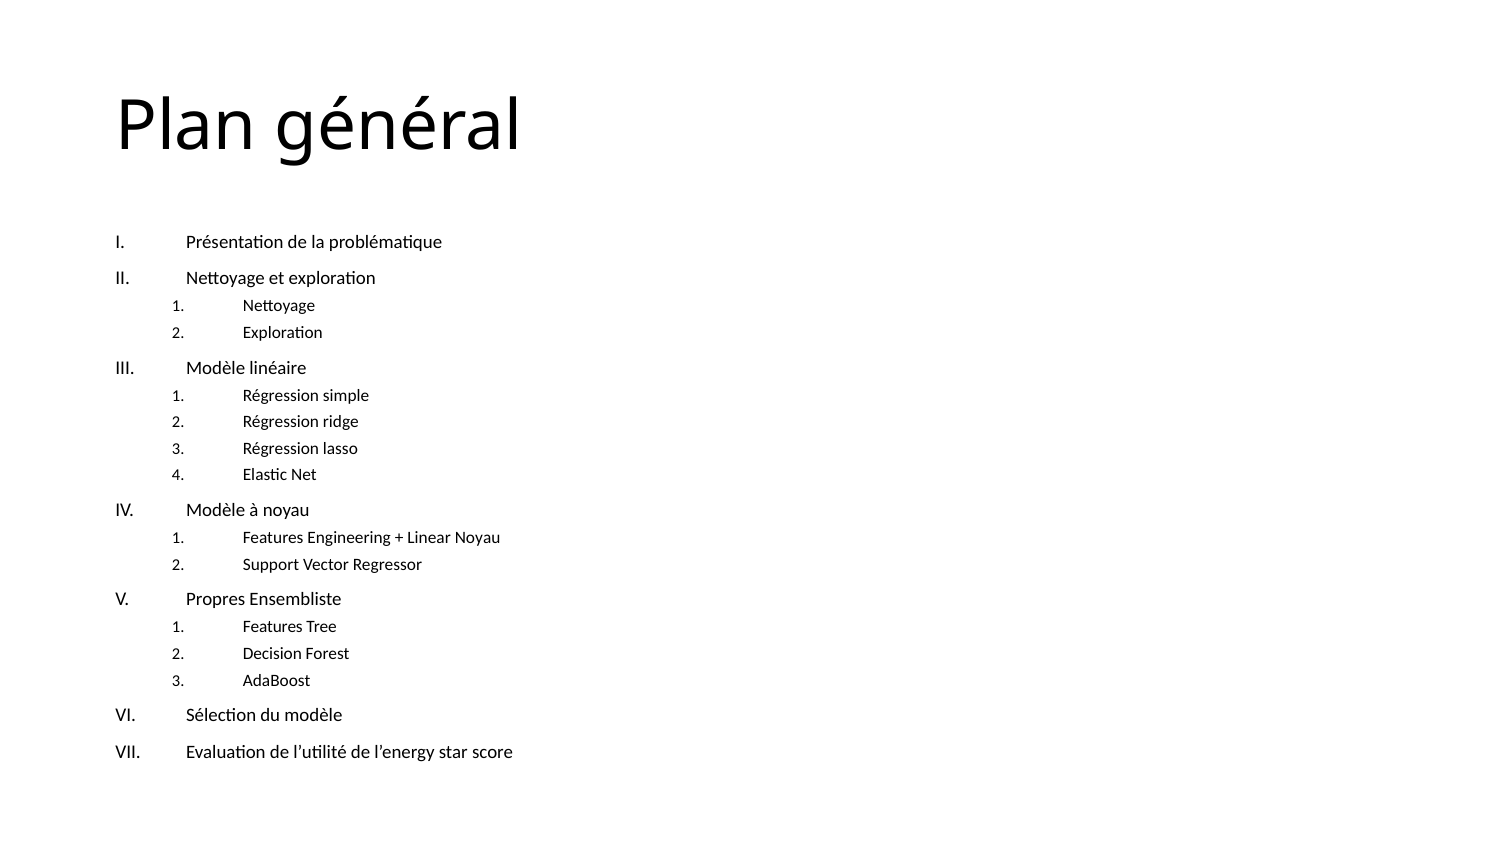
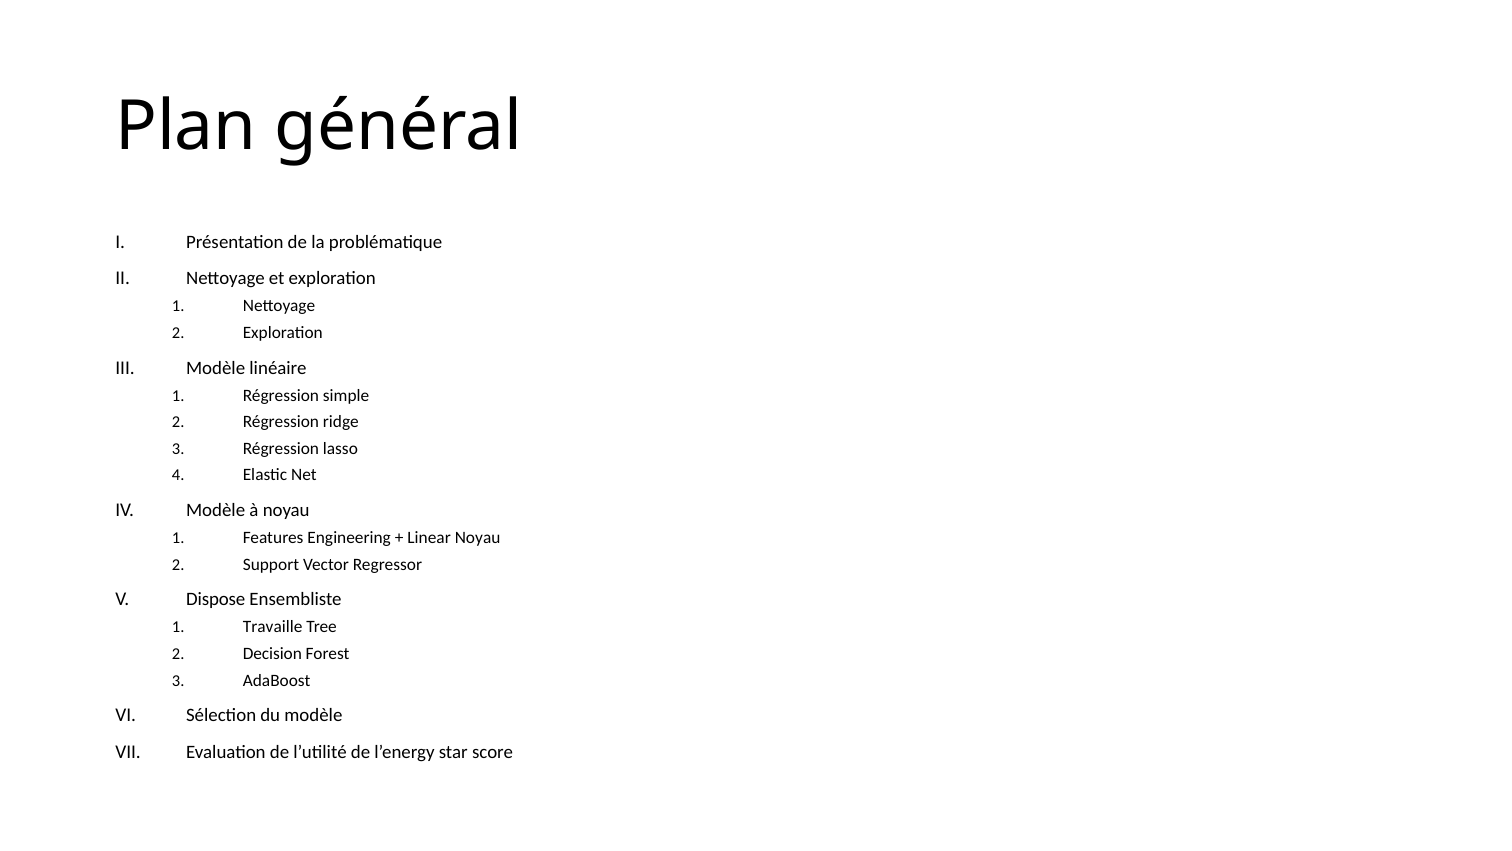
Propres: Propres -> Dispose (216, 599)
Features: Features -> Travaille (273, 627)
